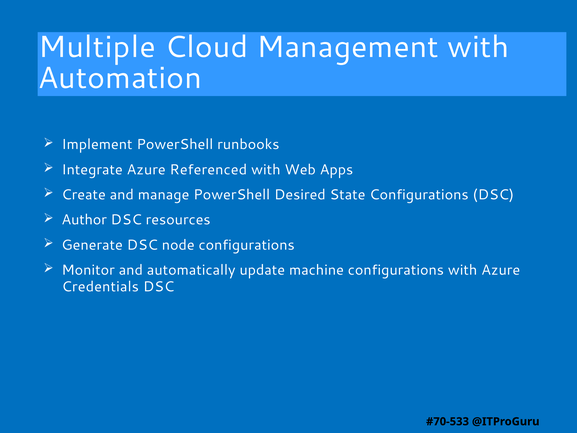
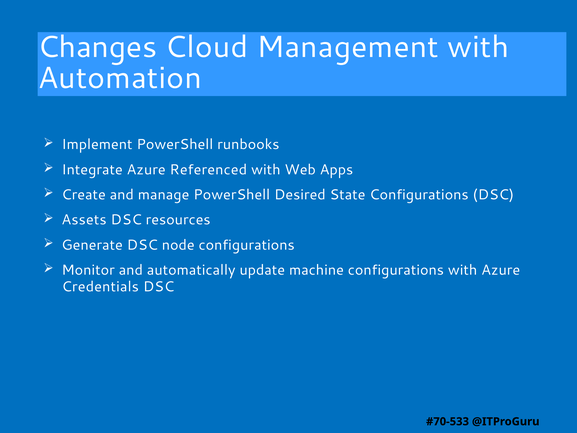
Multiple: Multiple -> Changes (97, 47)
Author: Author -> Assets (84, 220)
